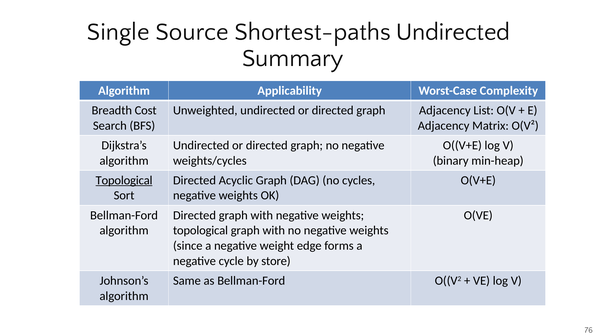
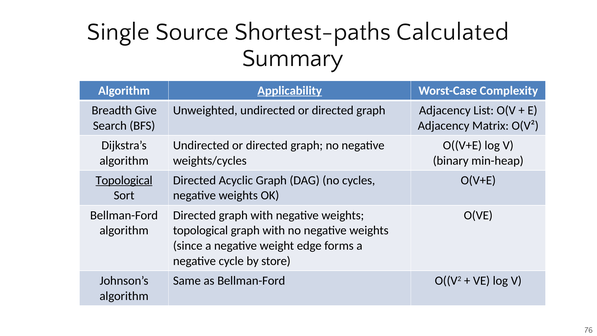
Shortest-paths Undirected: Undirected -> Calculated (453, 32)
Applicability underline: none -> present (290, 91)
Cost: Cost -> Give (146, 110)
